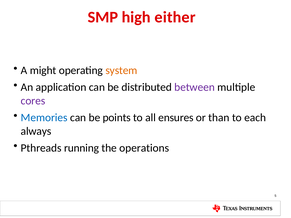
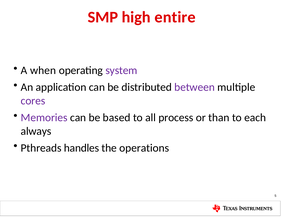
either: either -> entire (175, 17)
might: might -> when (43, 70)
system colour: orange -> purple (121, 70)
Memories colour: blue -> purple (44, 118)
points: points -> based (117, 118)
ensures: ensures -> process (176, 118)
running: running -> handles (82, 148)
